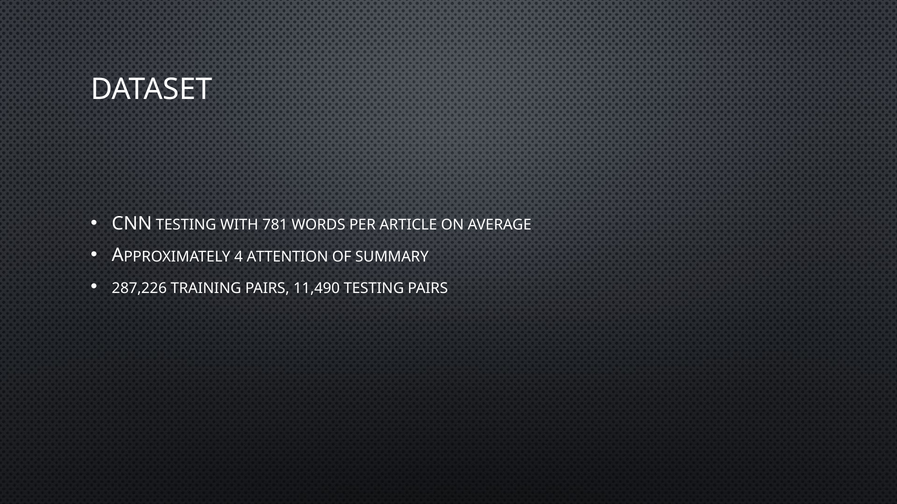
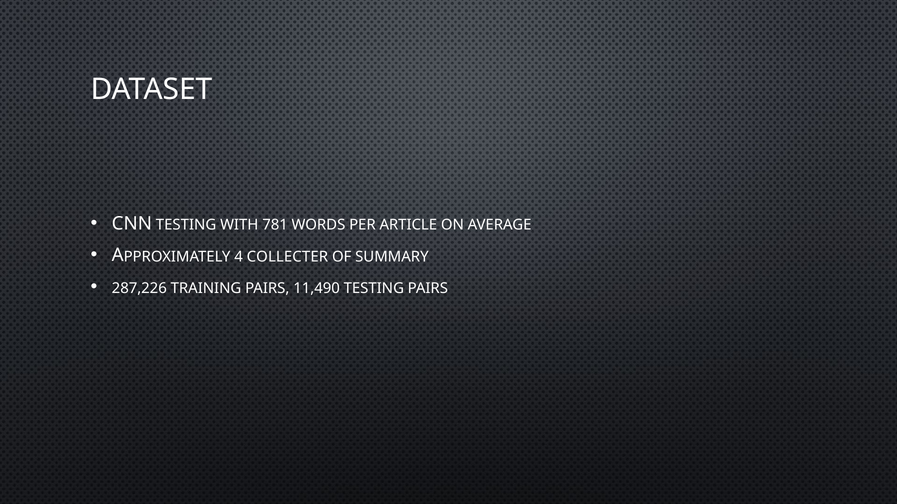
ATTENTION: ATTENTION -> COLLECTER (287, 257)
